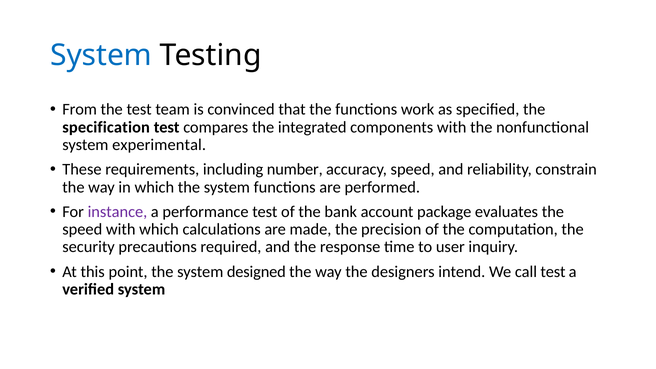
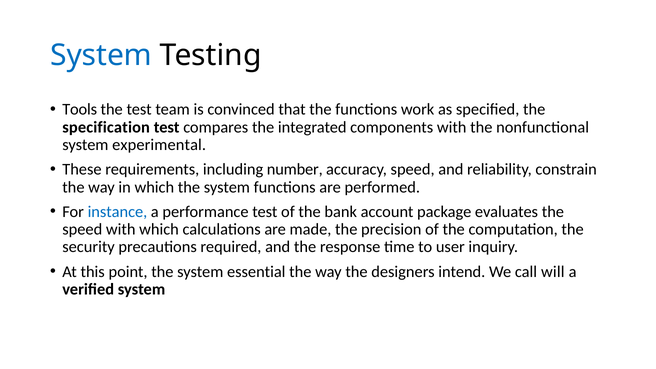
From: From -> Tools (80, 109)
instance colour: purple -> blue (117, 212)
designed: designed -> essential (256, 272)
call test: test -> will (553, 272)
